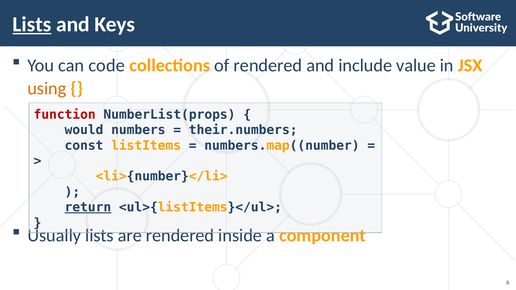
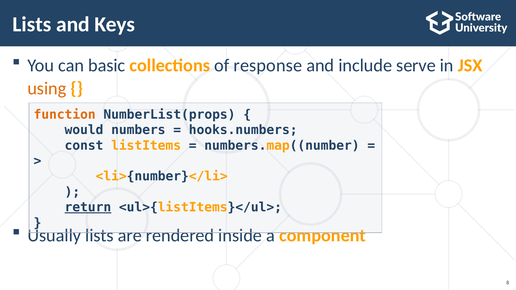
Lists underline: present -> none (32, 24)
code: code -> basic (107, 65)
of rendered: rendered -> response (268, 65)
value: value -> serve (416, 65)
function colour: red -> orange (65, 115)
their.numbers: their.numbers -> hooks.numbers (243, 130)
